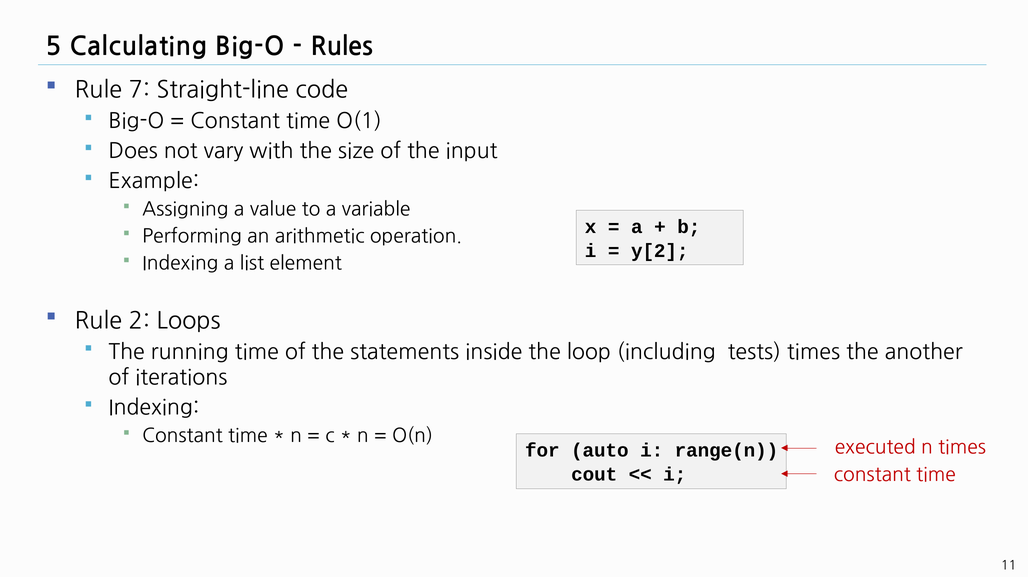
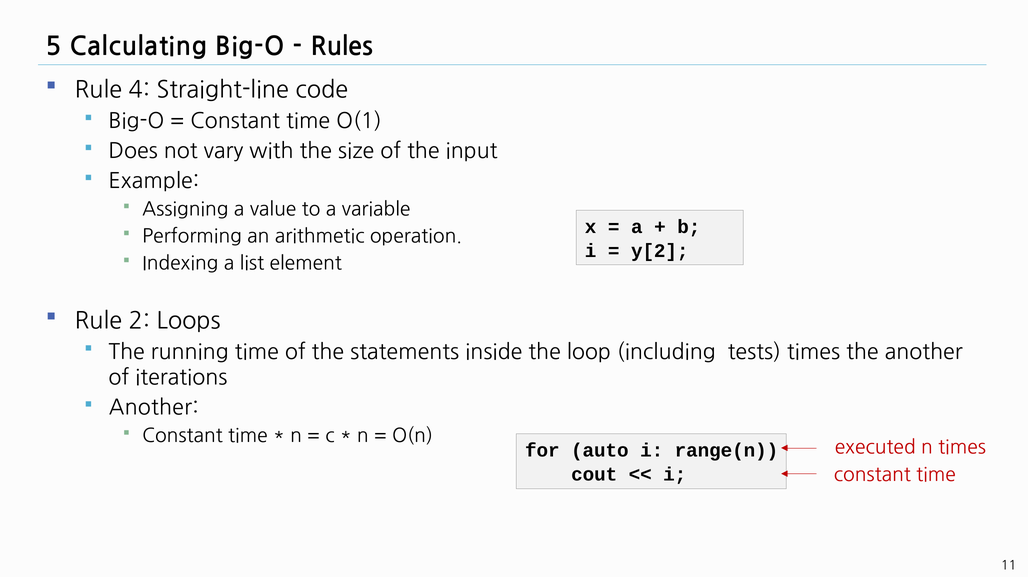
7: 7 -> 4 (139, 90)
Indexing: Indexing -> Another (154, 408)
